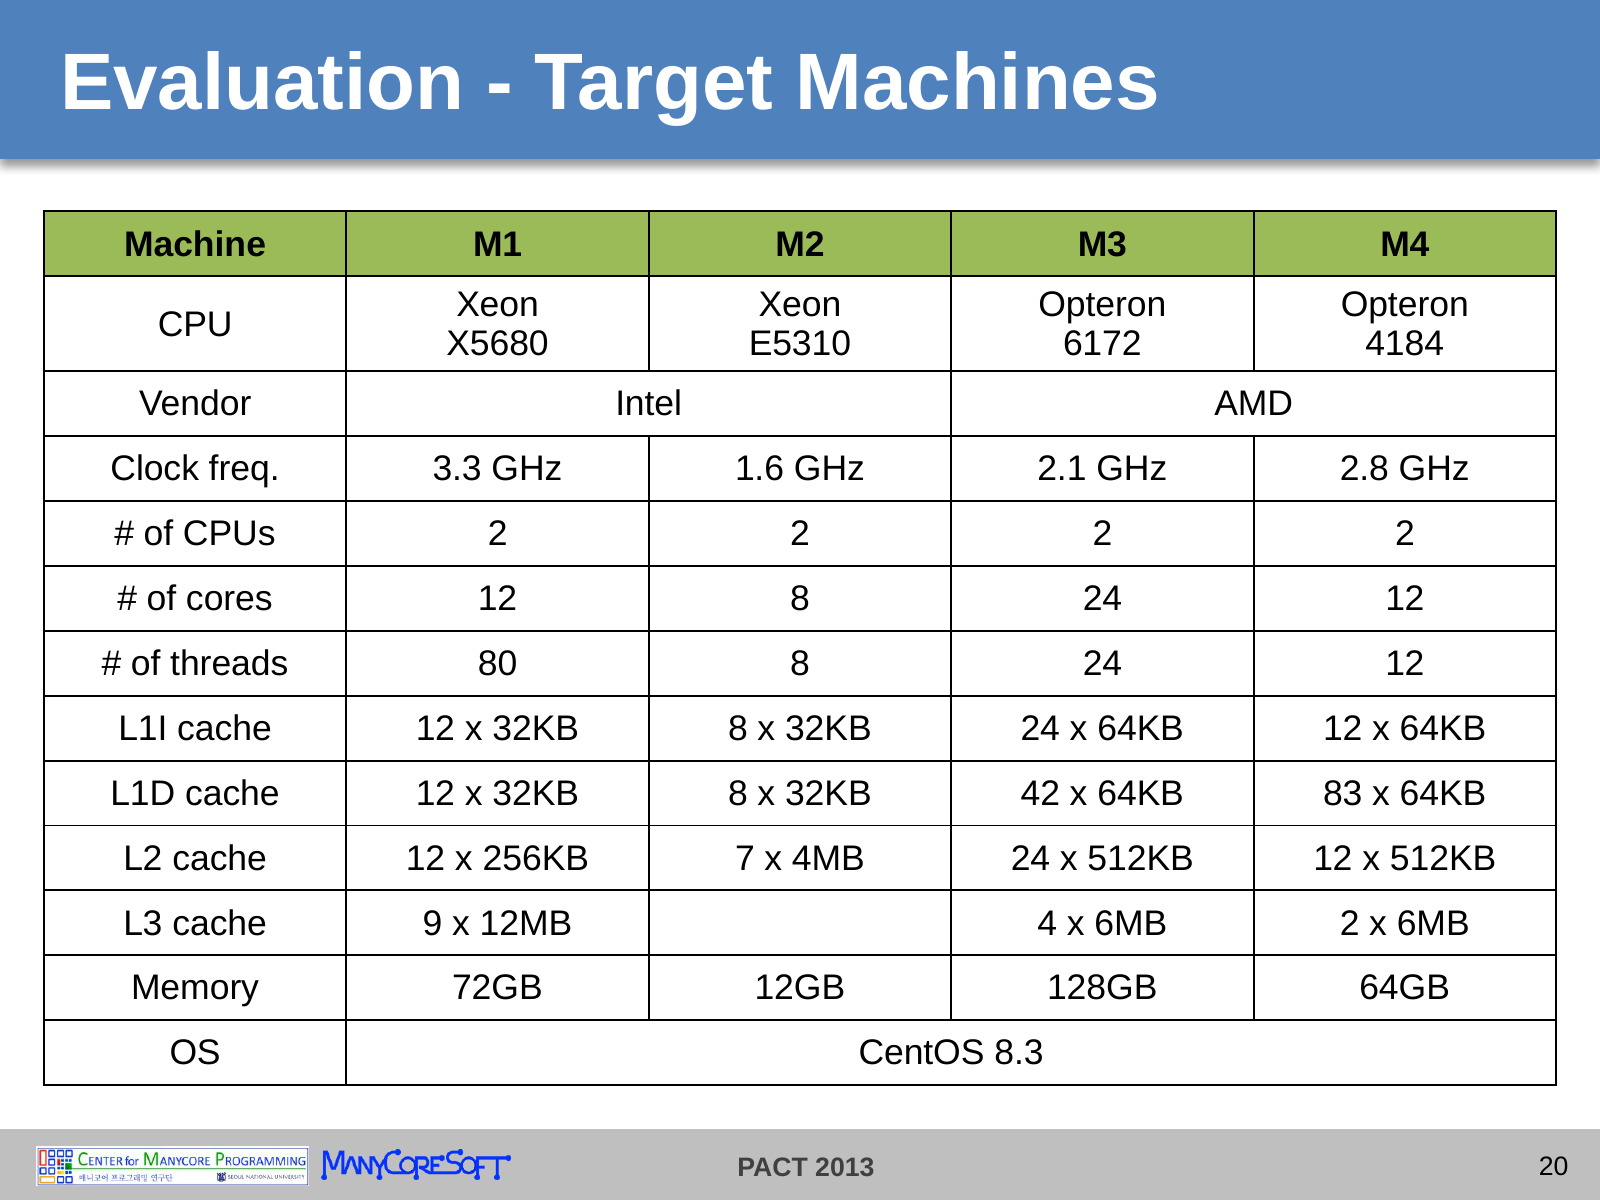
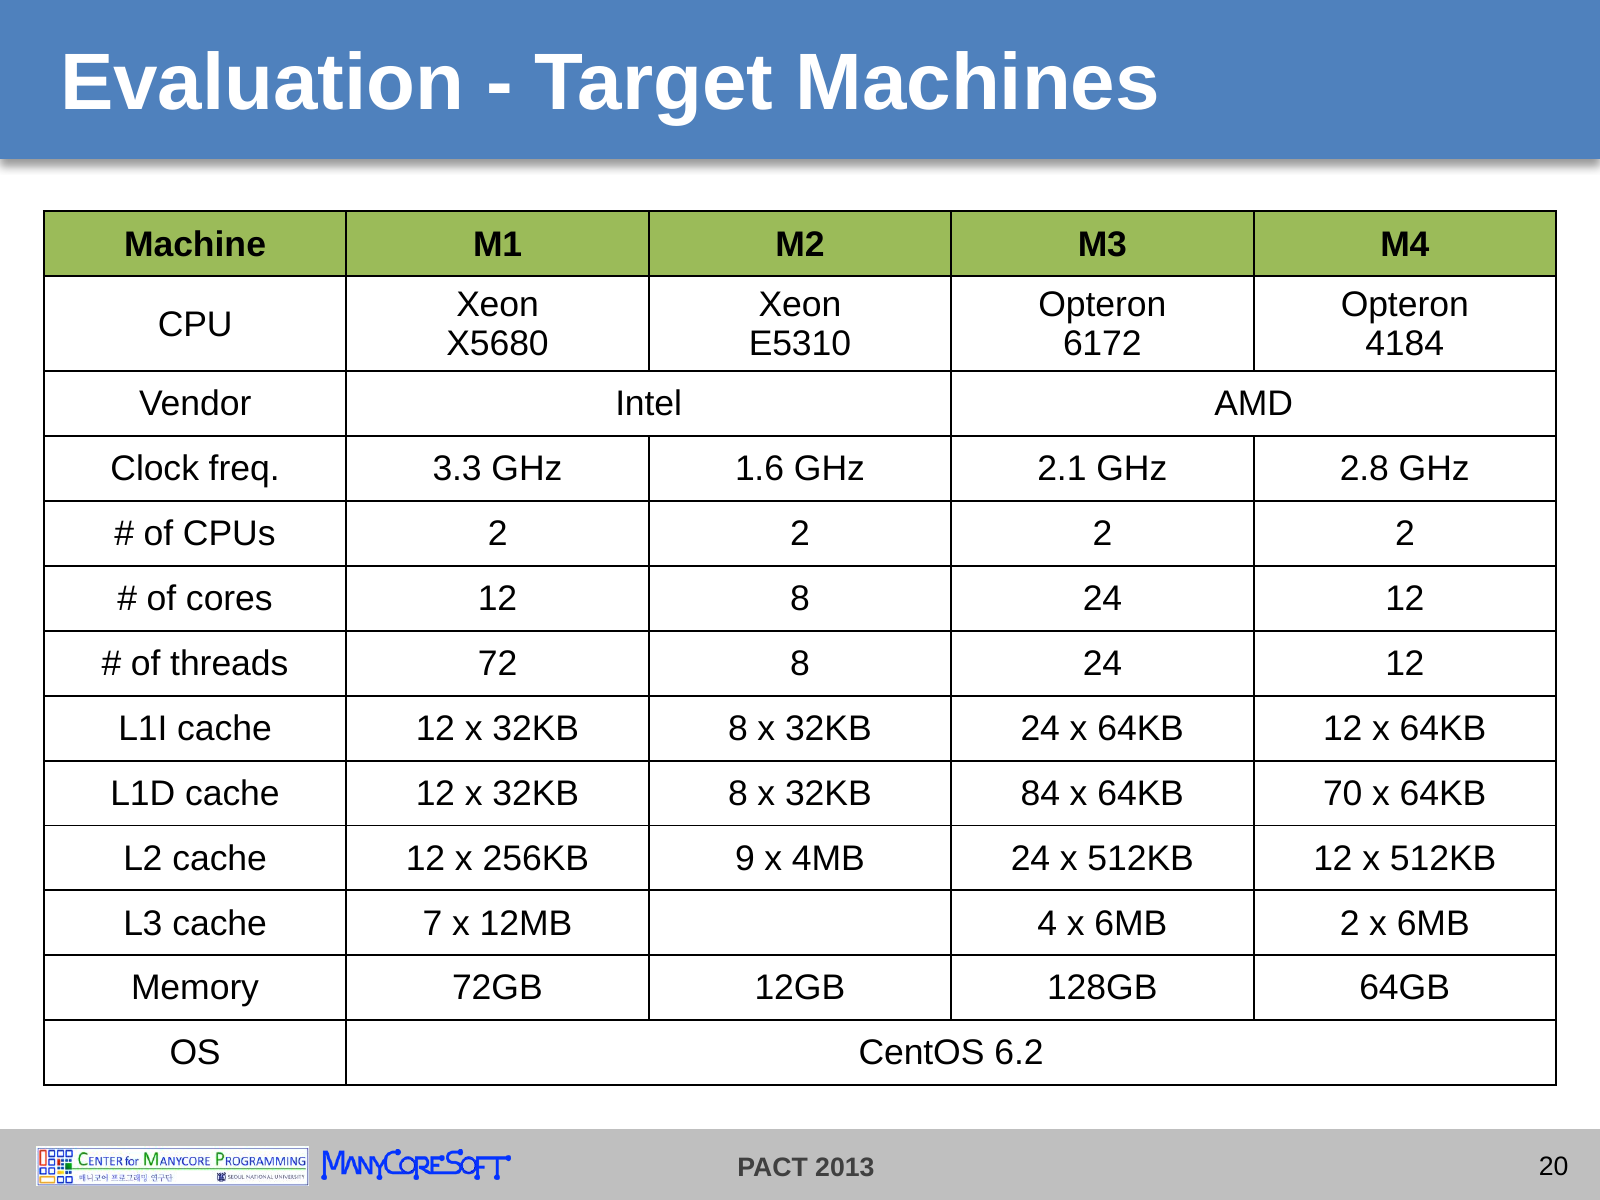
80: 80 -> 72 (498, 664)
42: 42 -> 84 (1040, 794)
83: 83 -> 70 (1343, 794)
7: 7 -> 9 (745, 858)
9: 9 -> 7 (433, 923)
8.3: 8.3 -> 6.2 (1019, 1053)
